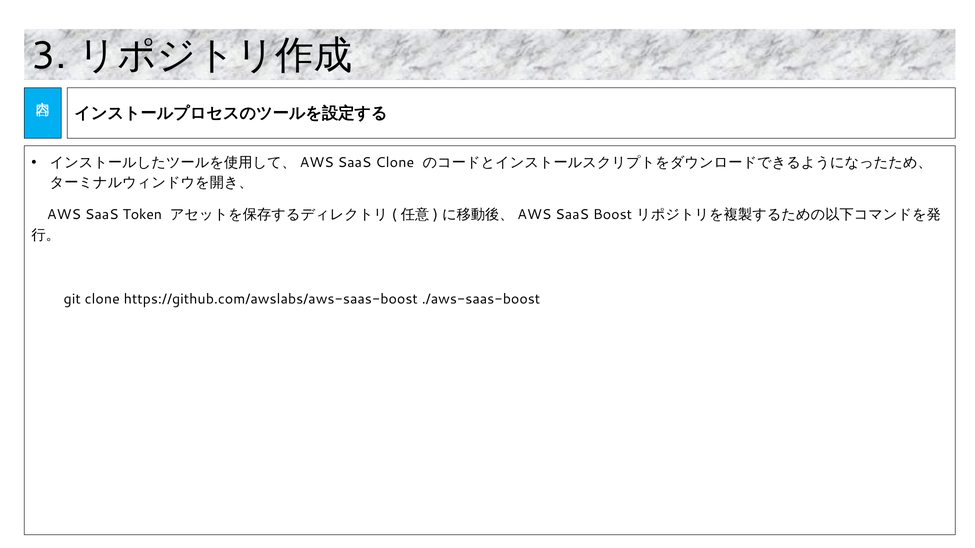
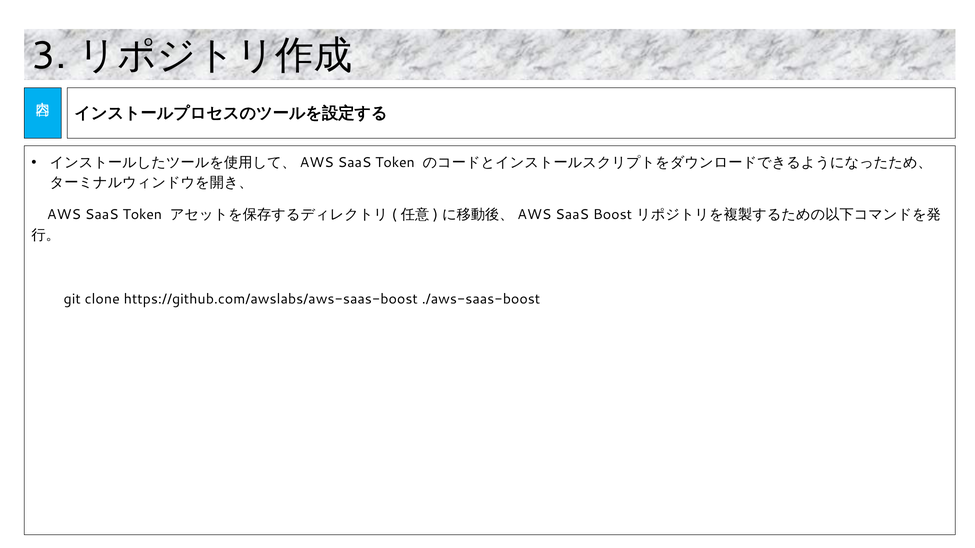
Clone: Clone -> Token (395, 163)
